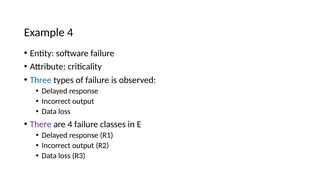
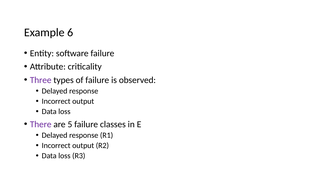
Example 4: 4 -> 6 (70, 33)
Three colour: blue -> purple (41, 80)
are 4: 4 -> 5 (70, 124)
